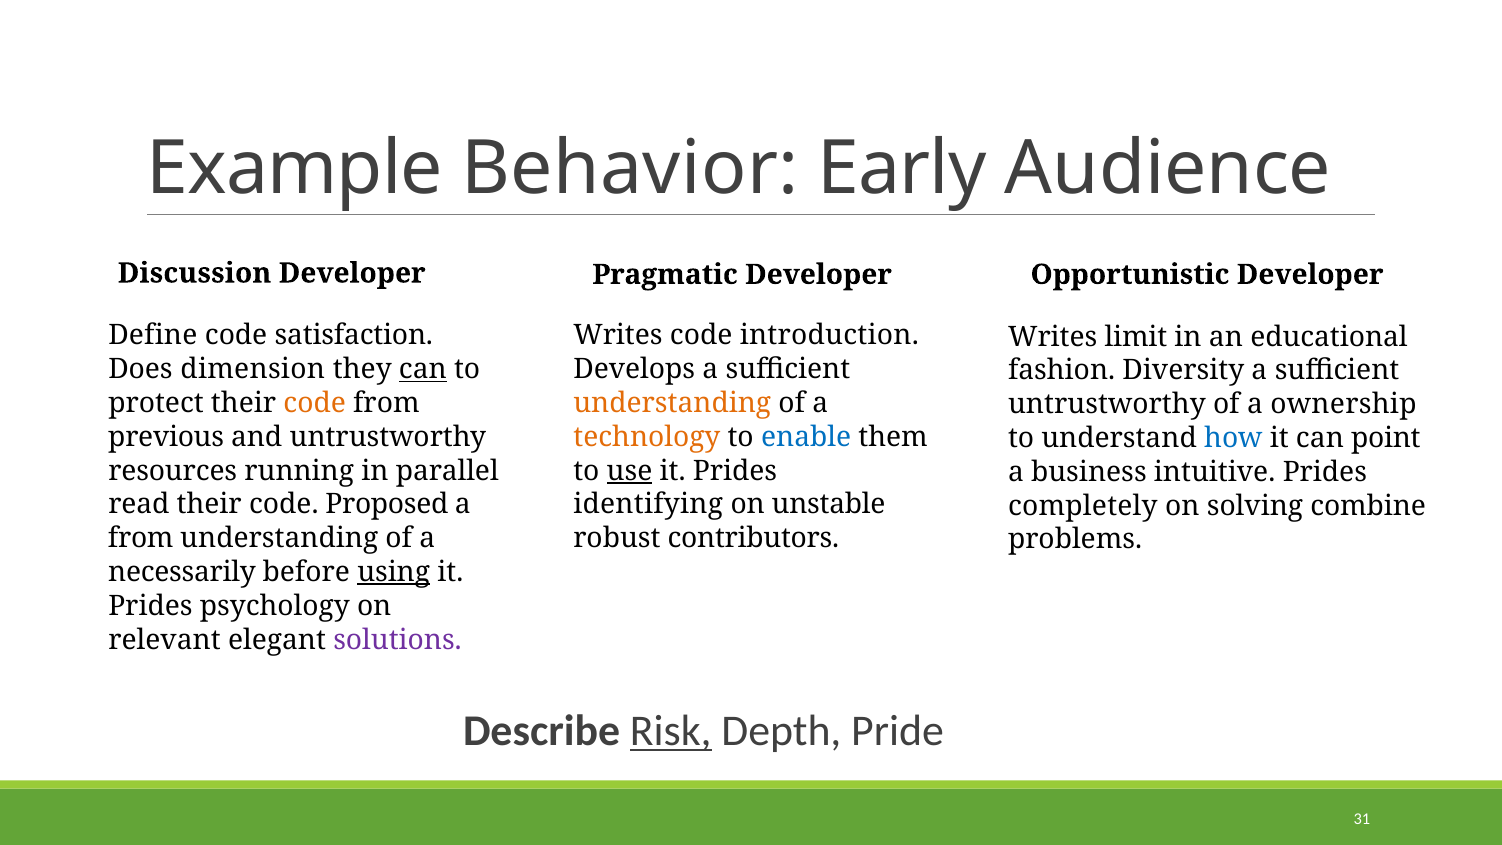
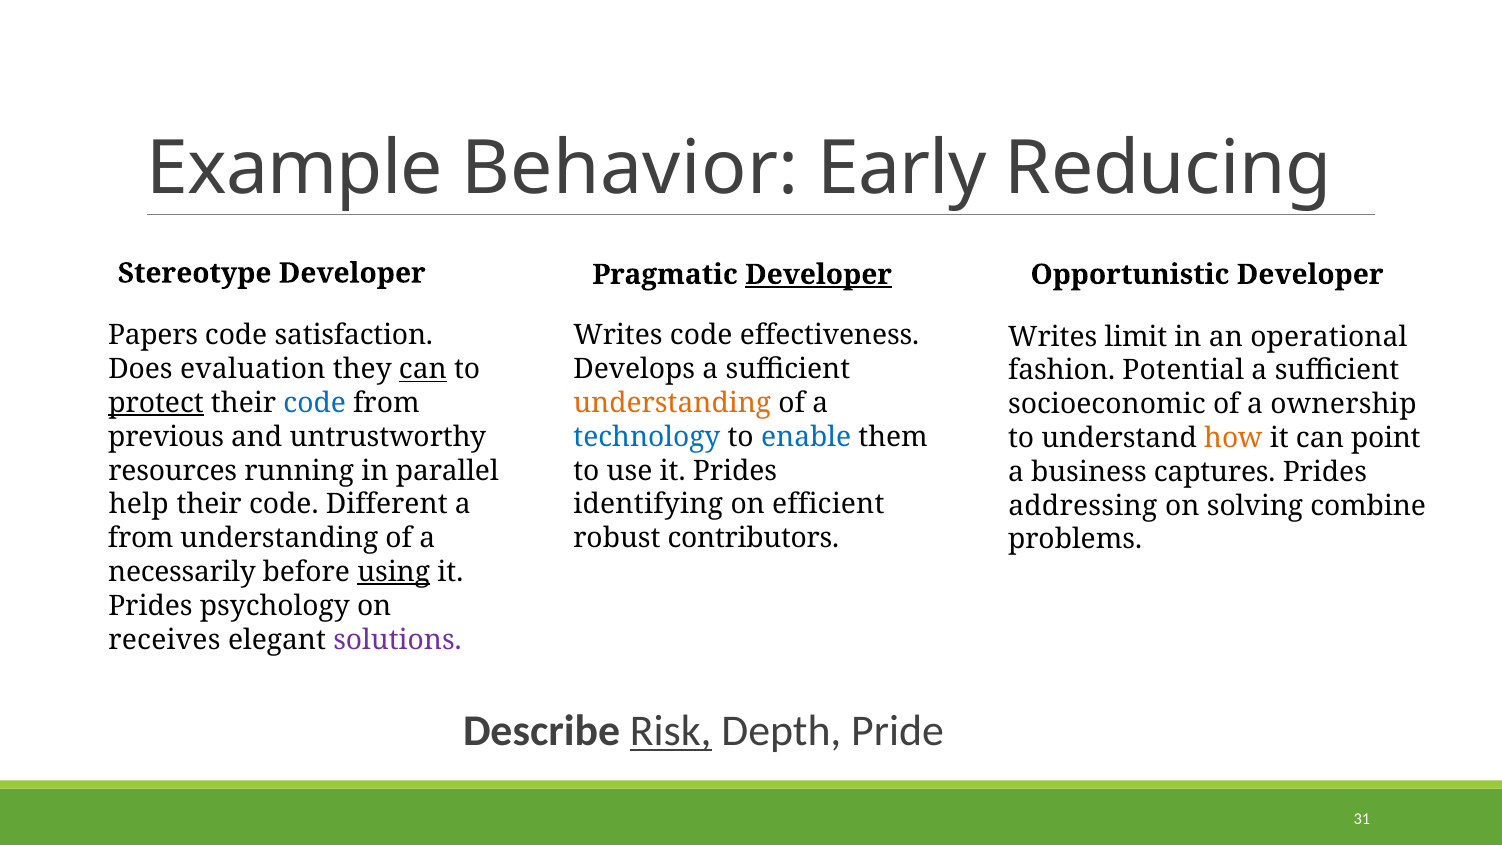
Audience: Audience -> Reducing (1168, 168)
Discussion: Discussion -> Stereotype (195, 273)
Developer underline: none -> present (819, 275)
Define: Define -> Papers (153, 336)
introduction: introduction -> effectiveness (830, 336)
educational: educational -> operational (1329, 337)
dimension: dimension -> evaluation (253, 369)
Diversity: Diversity -> Potential (1183, 371)
protect underline: none -> present (156, 403)
code colour: orange -> blue (315, 403)
untrustworthy: untrustworthy -> socioeconomic (1107, 404)
technology colour: orange -> blue (647, 437)
how colour: blue -> orange (1233, 438)
use underline: present -> none (630, 471)
intuitive: intuitive -> captures (1215, 472)
read: read -> help (139, 505)
Proposed: Proposed -> Different (387, 505)
unstable: unstable -> efficient (828, 505)
completely: completely -> addressing (1083, 506)
relevant: relevant -> receives (164, 640)
